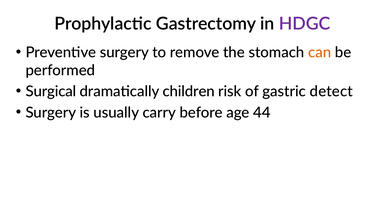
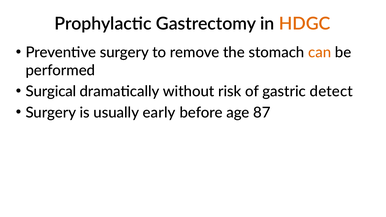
HDGC colour: purple -> orange (305, 24)
children: children -> without (189, 92)
carry: carry -> early (159, 113)
44: 44 -> 87 (262, 113)
